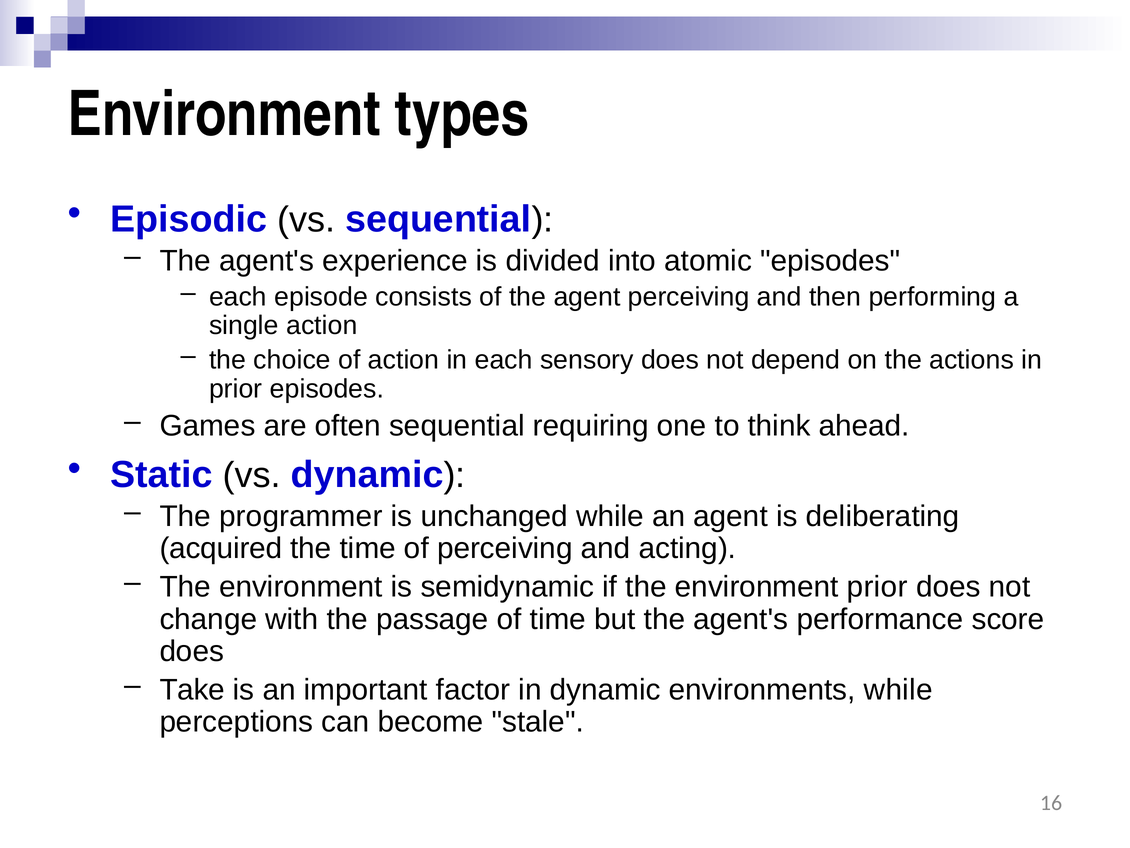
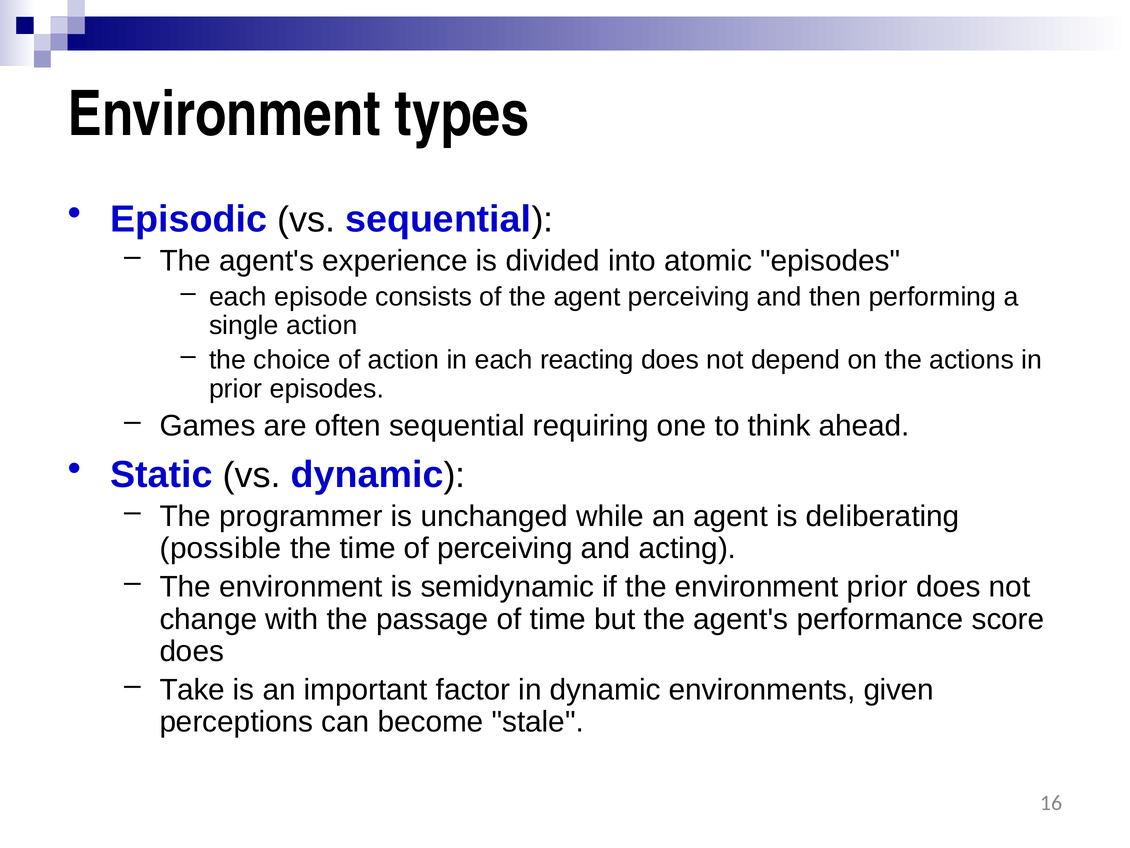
sensory: sensory -> reacting (587, 360)
acquired: acquired -> possible (221, 548)
environments while: while -> given (899, 689)
